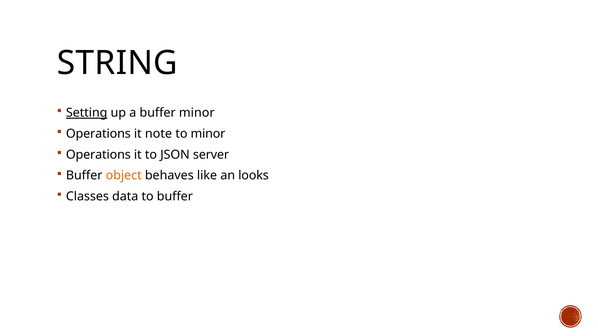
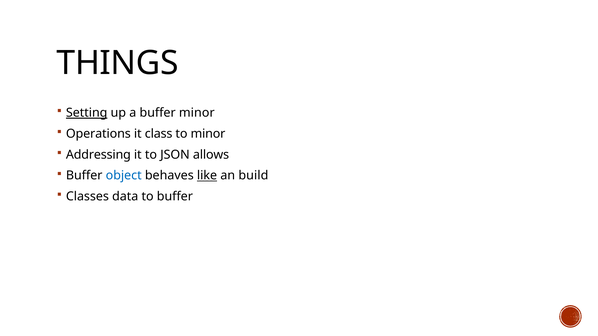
STRING: STRING -> THINGS (118, 63)
note: note -> class (159, 134)
Operations: Operations -> Addressing (98, 155)
server: server -> allows (211, 155)
object colour: orange -> blue (124, 176)
like underline: none -> present (207, 176)
looks: looks -> build (253, 176)
